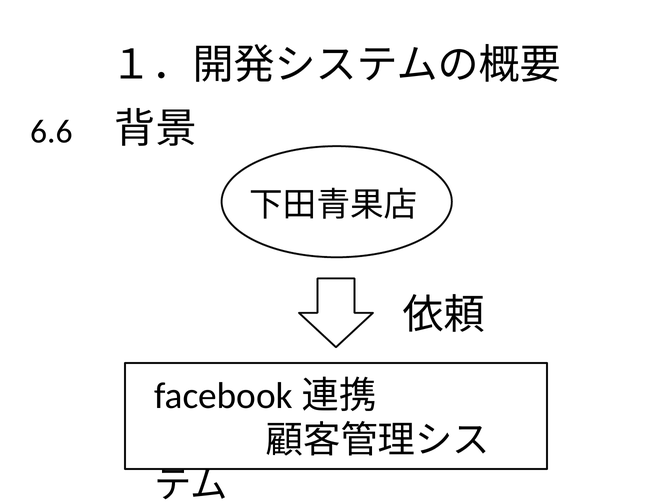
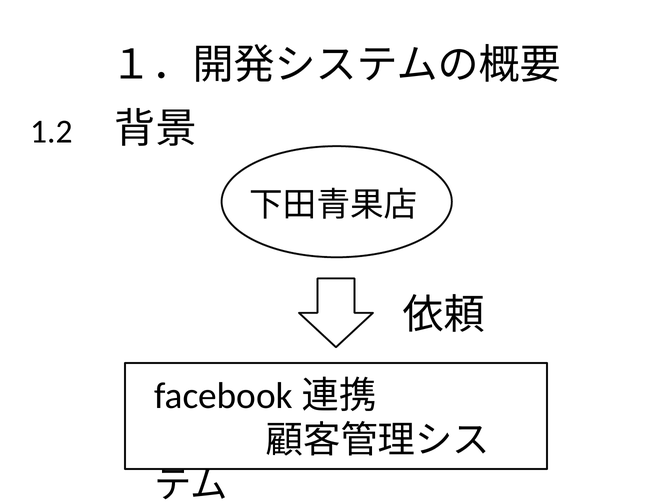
6.6: 6.6 -> 1.2 (52, 132)
